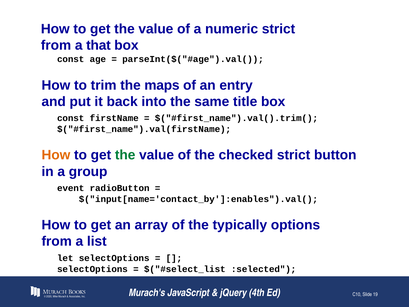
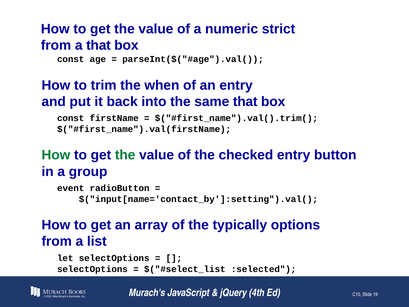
maps: maps -> when (162, 85)
same title: title -> that (245, 102)
How colour: orange -> green (56, 155)
checked strict: strict -> entry (294, 155)
$("input[name='contact_by']:enables").val(: $("input[name='contact_by']:enables").val( -> $("input[name='contact_by']:setting").val( (198, 199)
